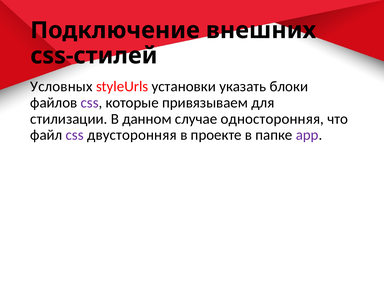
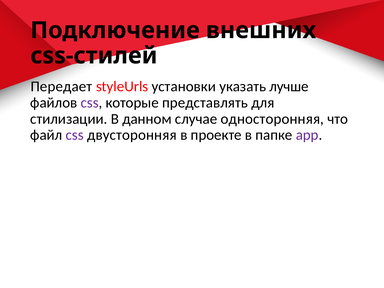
Условных: Условных -> Передает (61, 87)
блоки: блоки -> лучше (289, 87)
привязываем: привязываем -> представлять (205, 103)
